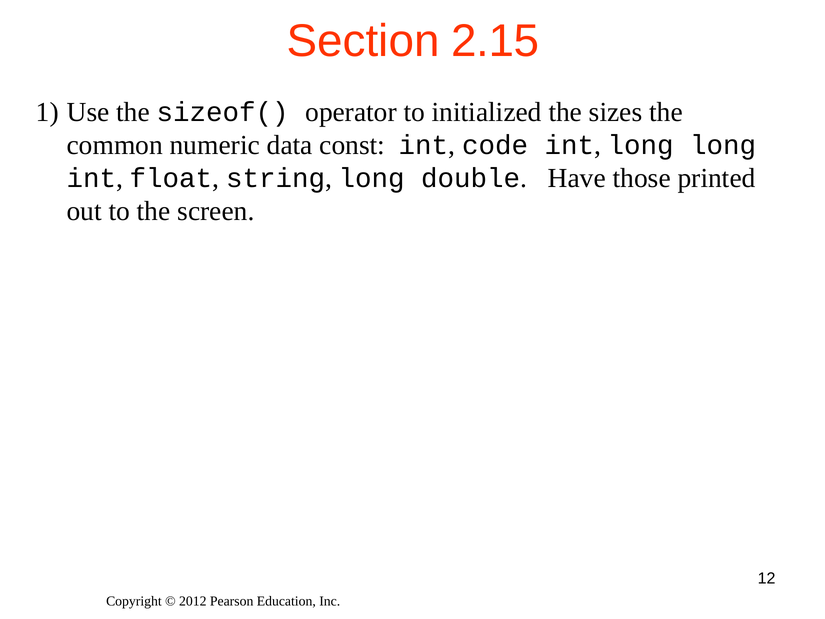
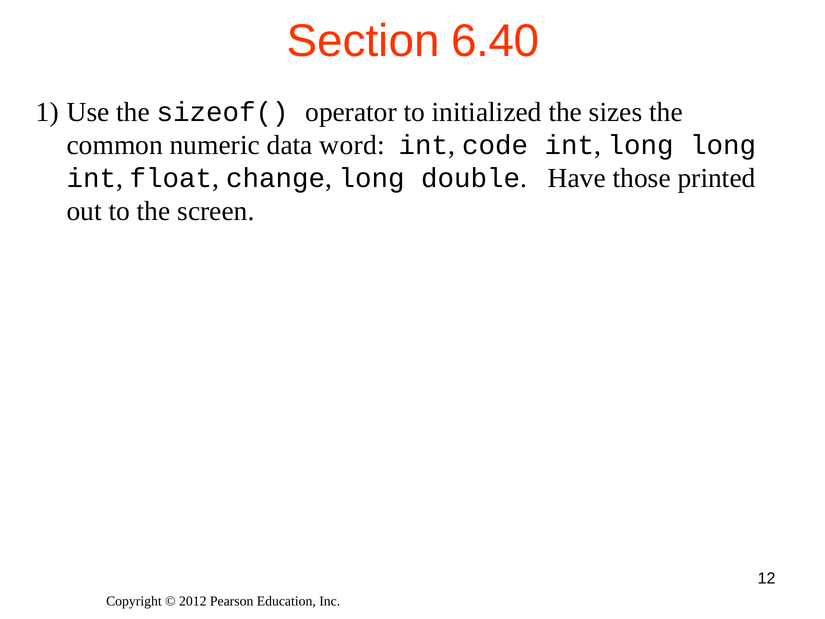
2.15: 2.15 -> 6.40 (495, 41)
const: const -> word (352, 145)
string: string -> change (276, 178)
